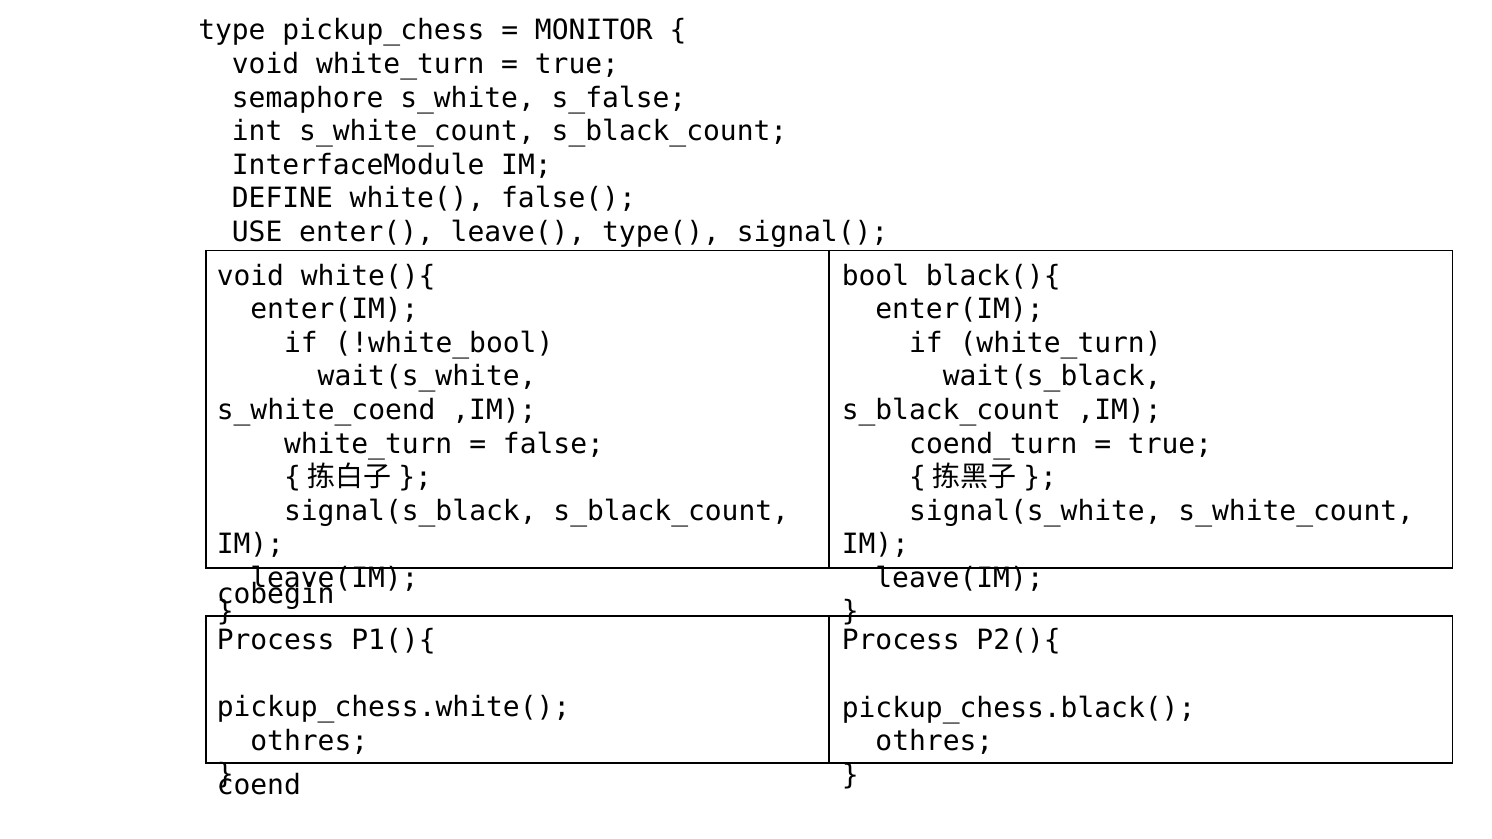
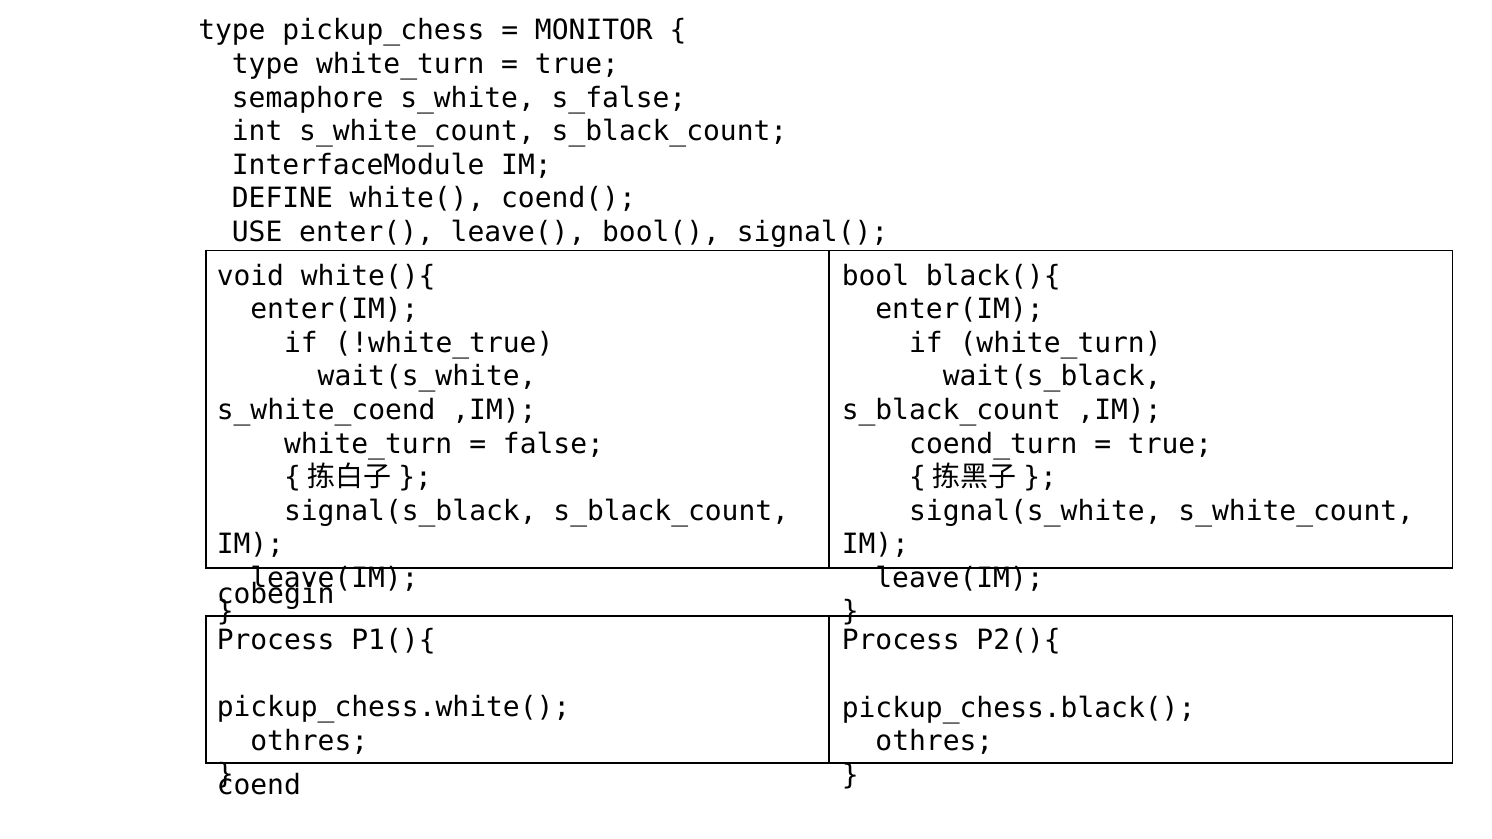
void: void -> type (266, 64)
false(: false( -> coend( (569, 199)
type(: type( -> bool( (661, 232)
!white_bool: !white_bool -> !white_true (444, 343)
